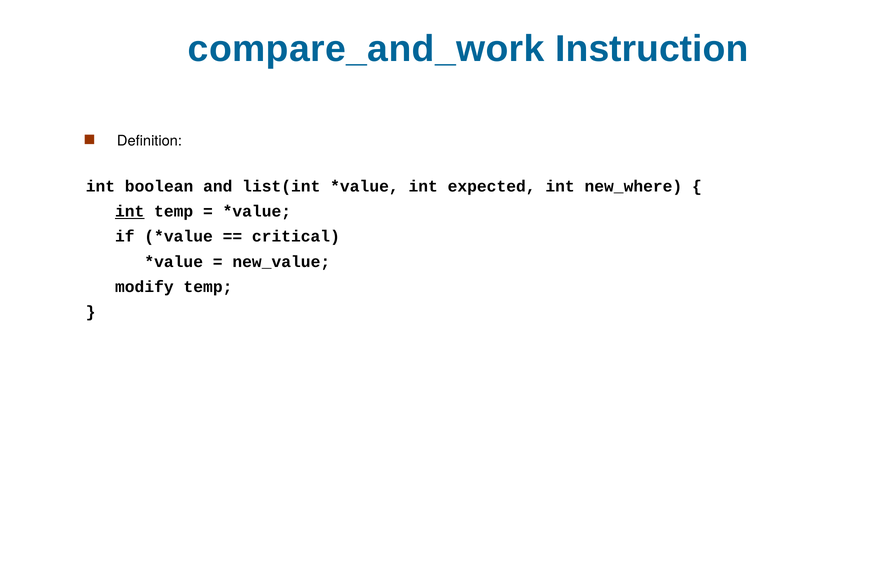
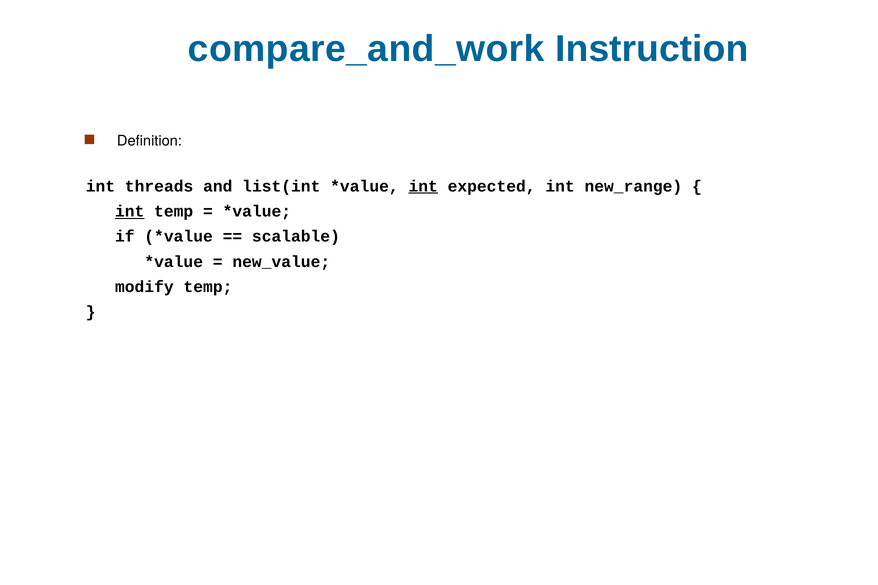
boolean: boolean -> threads (159, 186)
int underline: none -> present (423, 186)
new_where: new_where -> new_range (633, 186)
critical: critical -> scalable (296, 237)
